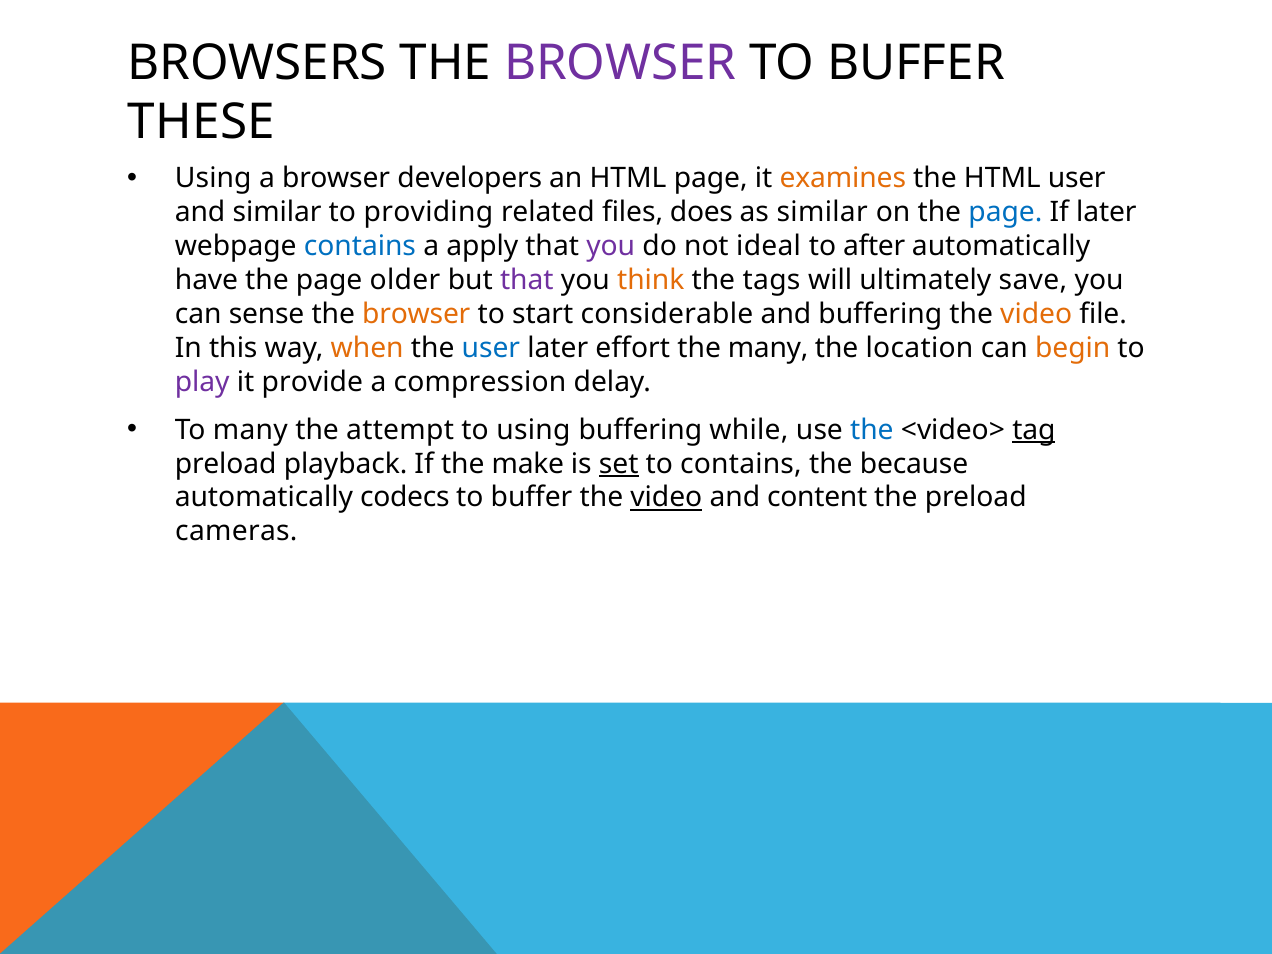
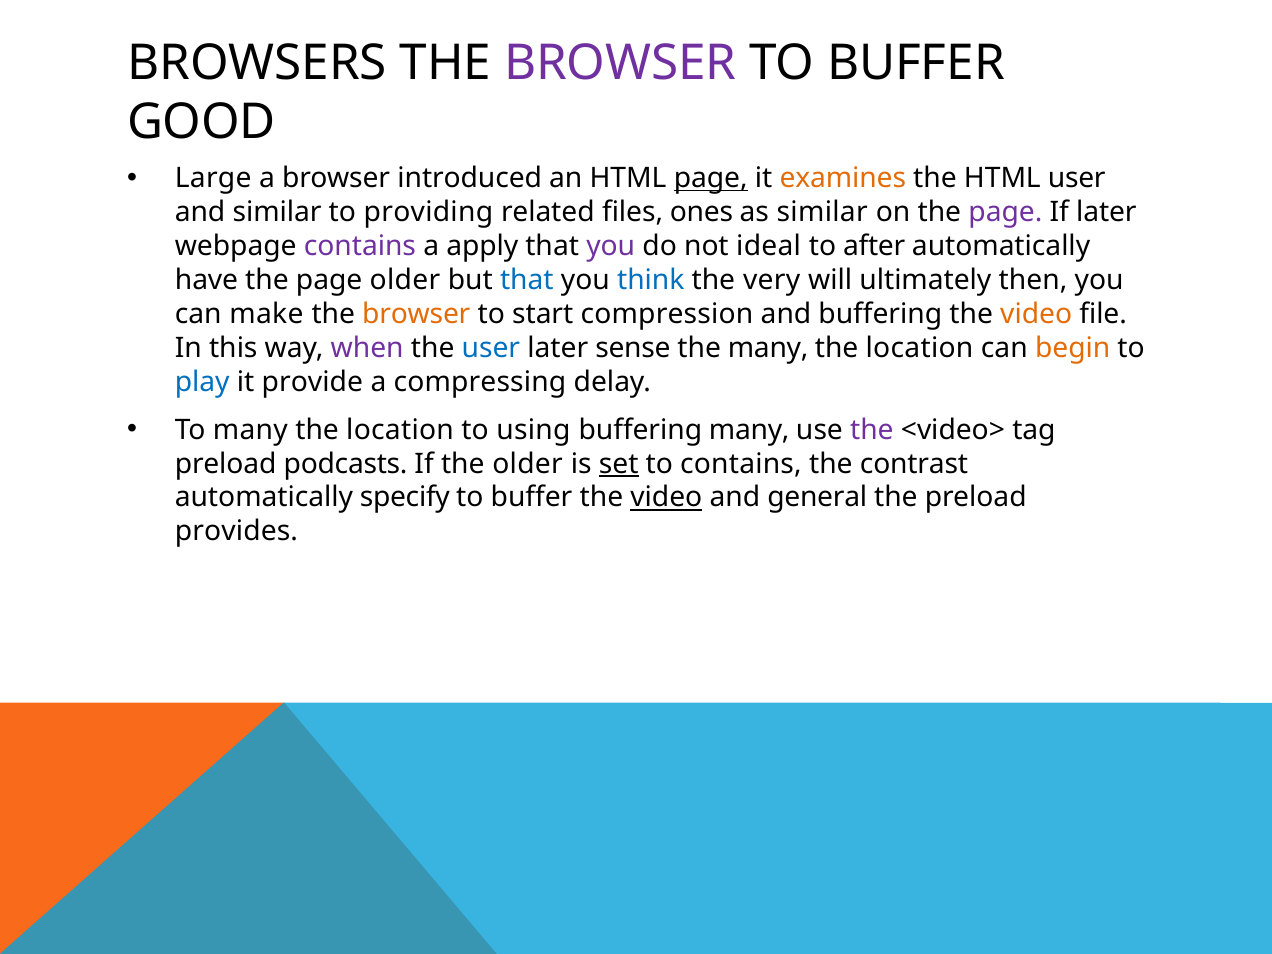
THESE: THESE -> GOOD (202, 122)
Using: Using -> Large (213, 178)
developers: developers -> introduced (470, 178)
page underline: none -> present (711, 178)
does: does -> ones (701, 212)
page colour: blue -> purple (1005, 212)
contains colour: blue -> purple (360, 246)
that colour: purple -> blue (527, 280)
think colour: orange -> blue (651, 280)
tags: tags -> very (772, 280)
save: save -> then (1033, 280)
sense: sense -> make (266, 314)
considerable: considerable -> compression (667, 314)
when colour: orange -> purple (367, 348)
effort: effort -> sense (633, 348)
play colour: purple -> blue (202, 382)
compression: compression -> compressing (480, 382)
attempt: attempt -> location (400, 430)
buffering while: while -> many (749, 430)
the colour: blue -> purple (872, 430)
tag underline: present -> none (1034, 430)
playback: playback -> podcasts (346, 464)
the make: make -> older (528, 464)
because: because -> contrast (914, 464)
codecs: codecs -> specify (405, 498)
content: content -> general (817, 498)
cameras: cameras -> provides (236, 532)
